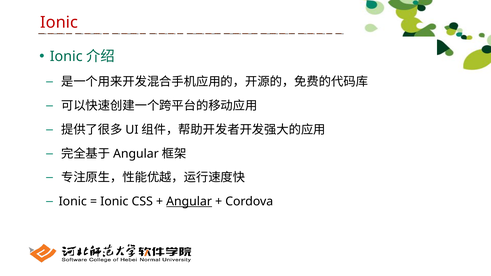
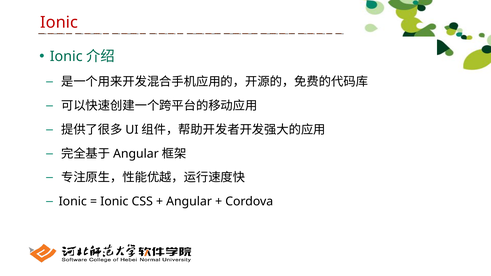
Angular underline: present -> none (189, 202)
